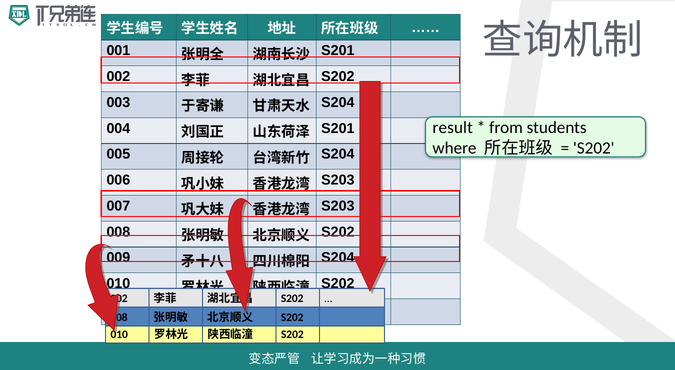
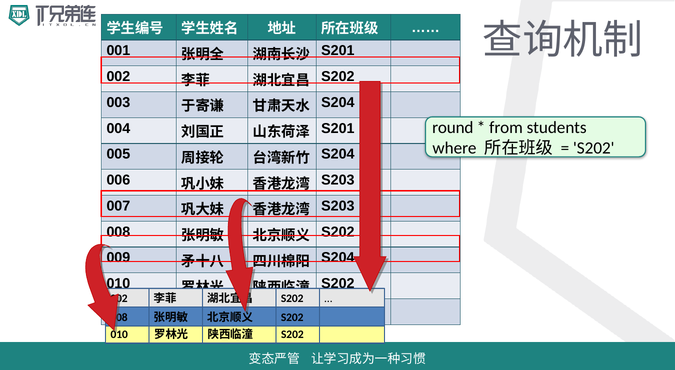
result: result -> round (453, 128)
